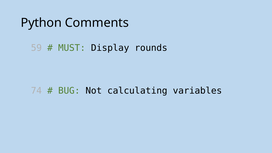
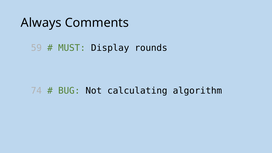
Python: Python -> Always (41, 23)
variables: variables -> algorithm (197, 91)
